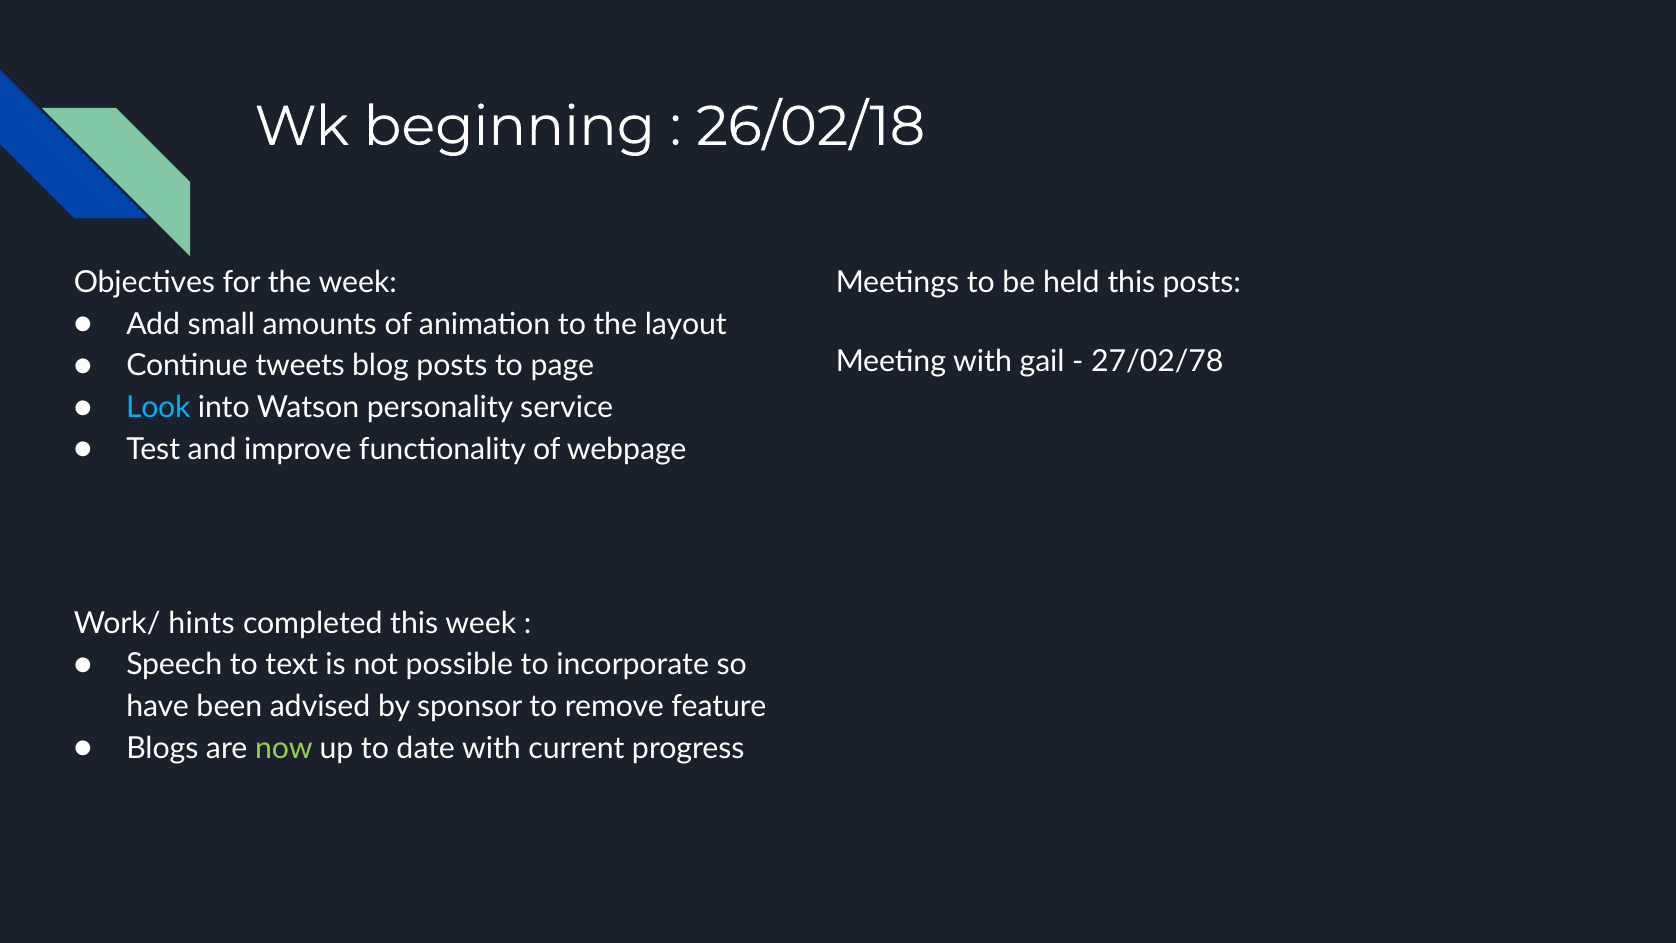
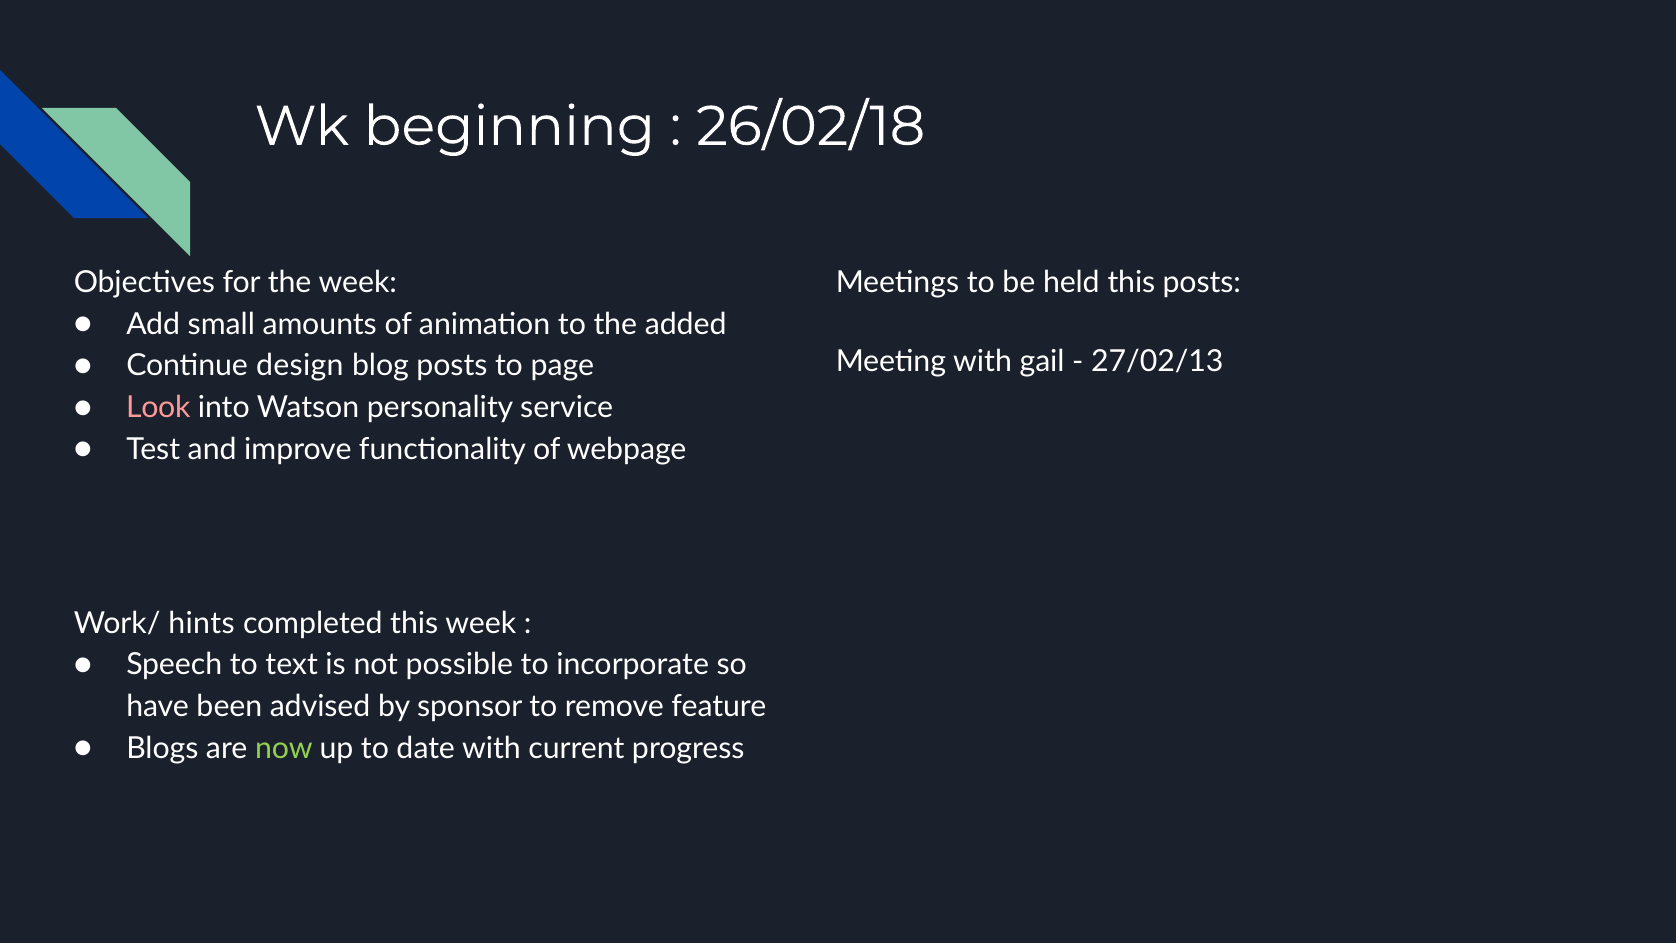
layout: layout -> added (686, 324)
27/02/78: 27/02/78 -> 27/02/13 (1157, 361)
tweets: tweets -> design (300, 366)
Look colour: light blue -> pink (158, 407)
